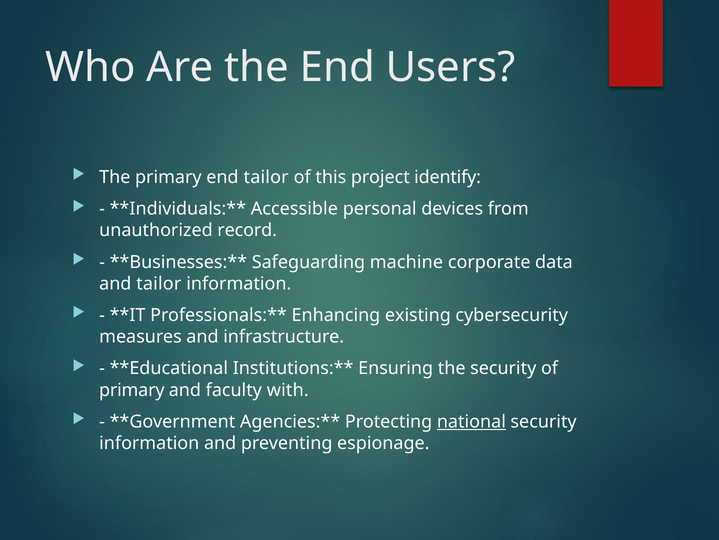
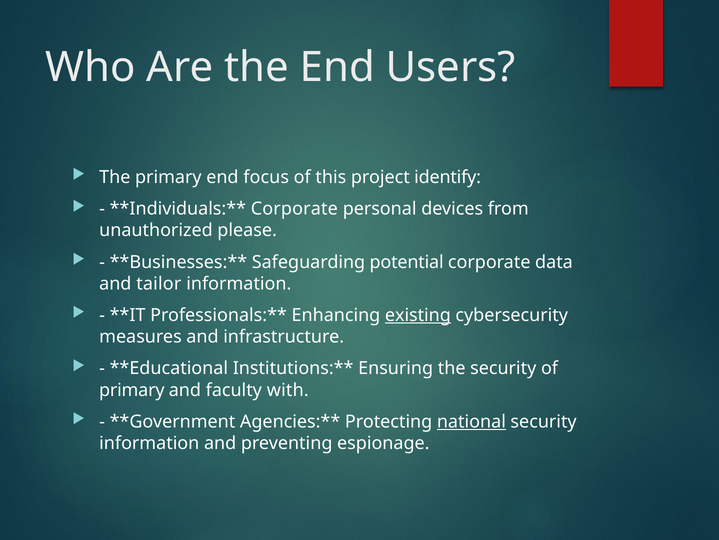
end tailor: tailor -> focus (266, 177)
Accessible: Accessible -> Corporate (294, 209)
record: record -> please (247, 230)
machine: machine -> potential (407, 262)
existing underline: none -> present (418, 315)
